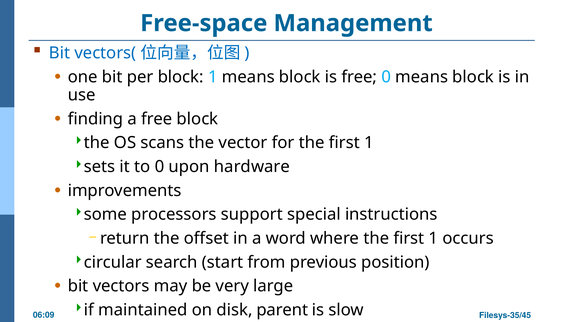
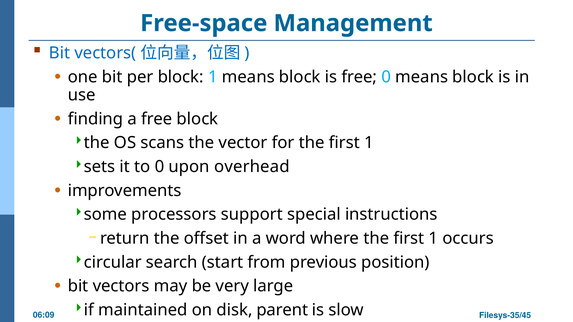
hardware: hardware -> overhead (252, 167)
